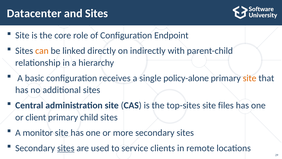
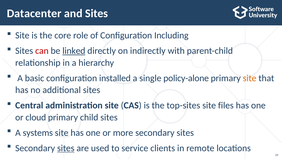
Endpoint: Endpoint -> Including (171, 35)
can colour: orange -> red (42, 51)
linked underline: none -> present (74, 51)
receives: receives -> installed (115, 78)
client: client -> cloud (36, 117)
monitor: monitor -> systems (38, 132)
